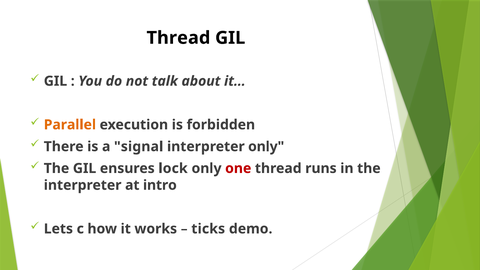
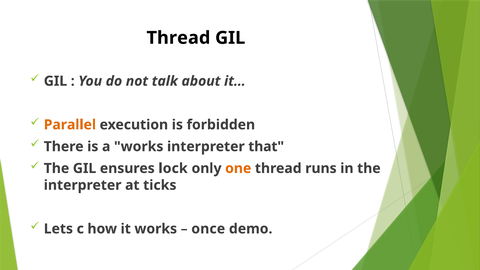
a signal: signal -> works (139, 147)
interpreter only: only -> that (266, 147)
one colour: red -> orange (238, 168)
intro: intro -> ticks (160, 185)
ticks: ticks -> once (208, 229)
